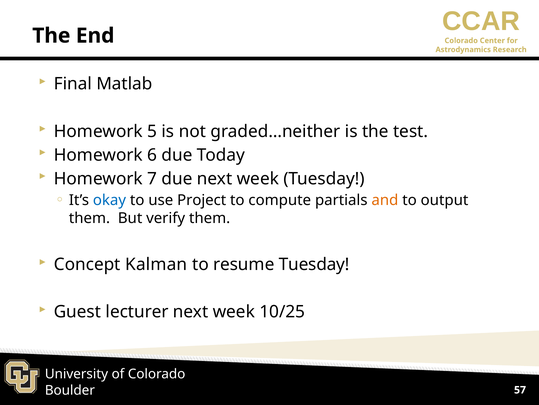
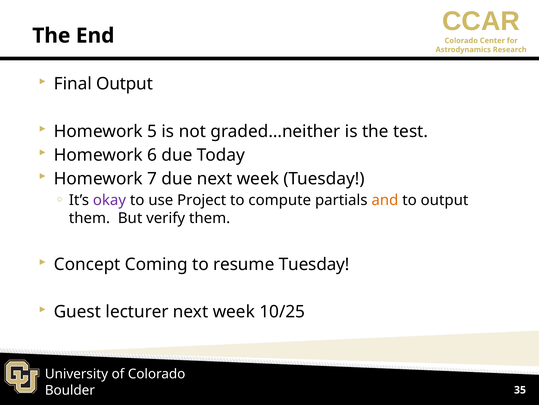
Final Matlab: Matlab -> Output (125, 84)
okay colour: blue -> purple (109, 200)
Kalman: Kalman -> Coming (156, 264)
57: 57 -> 35 (520, 389)
